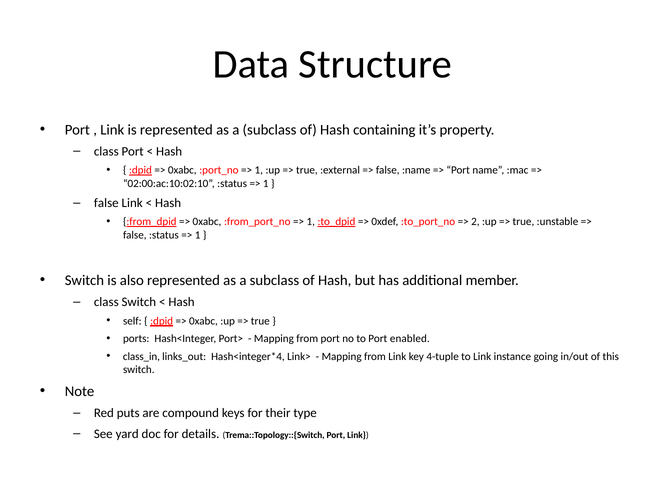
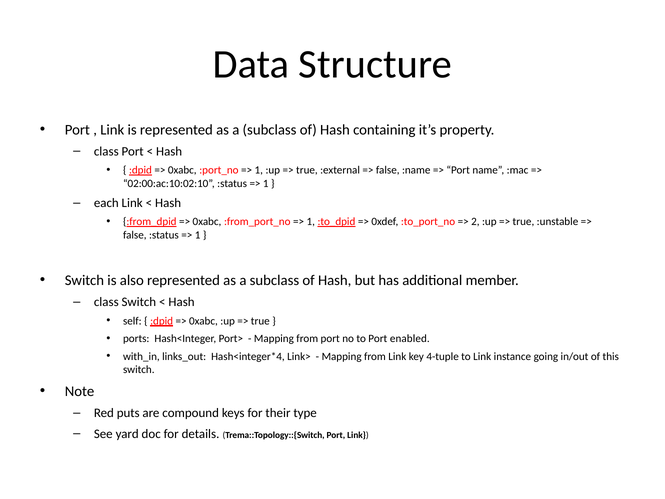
false: false -> each (106, 203)
class_in: class_in -> with_in (141, 356)
